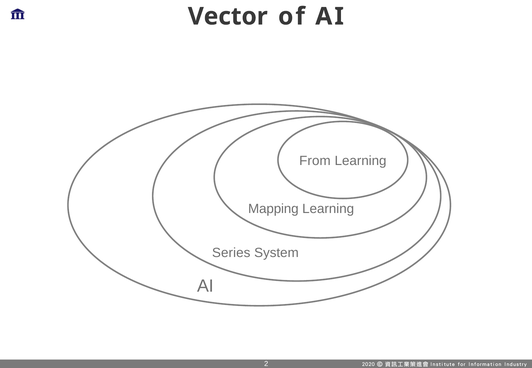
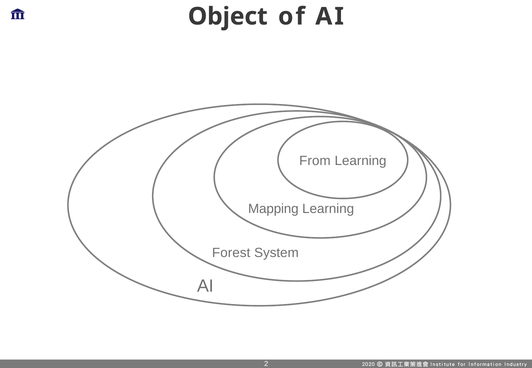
Vector: Vector -> Object (228, 16)
Series: Series -> Forest (231, 253)
